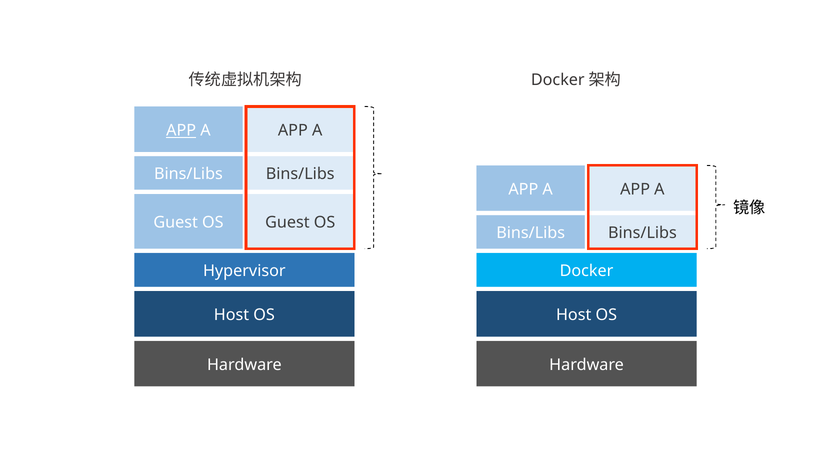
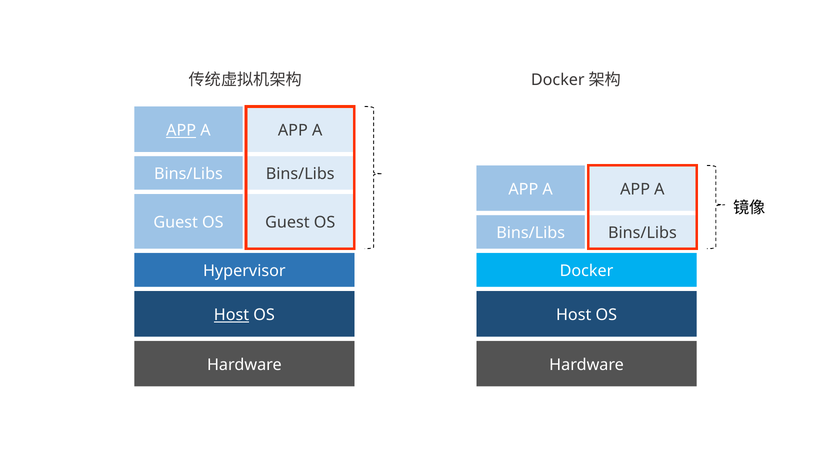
Host underline: none -> present (232, 315)
